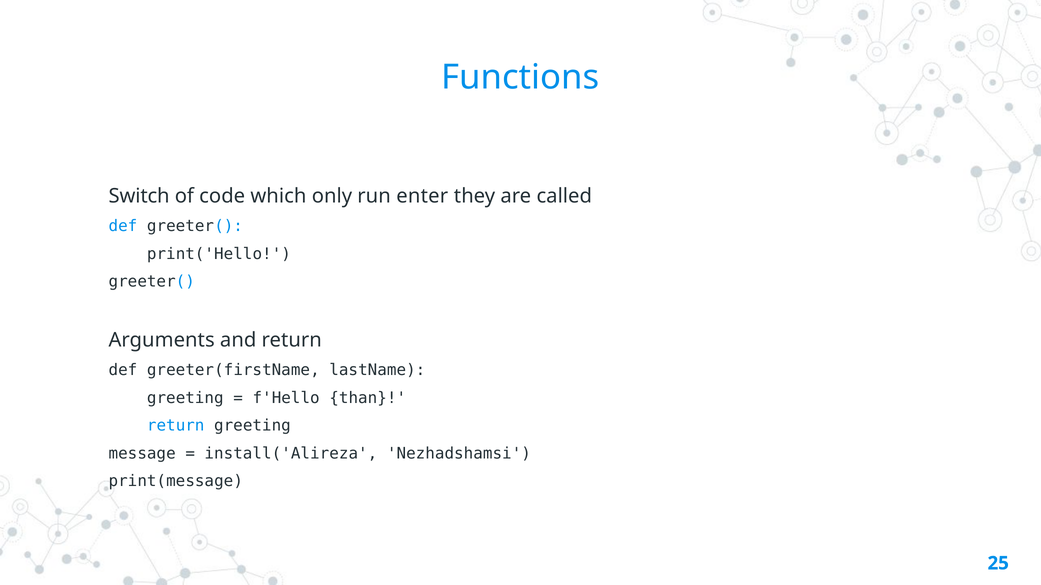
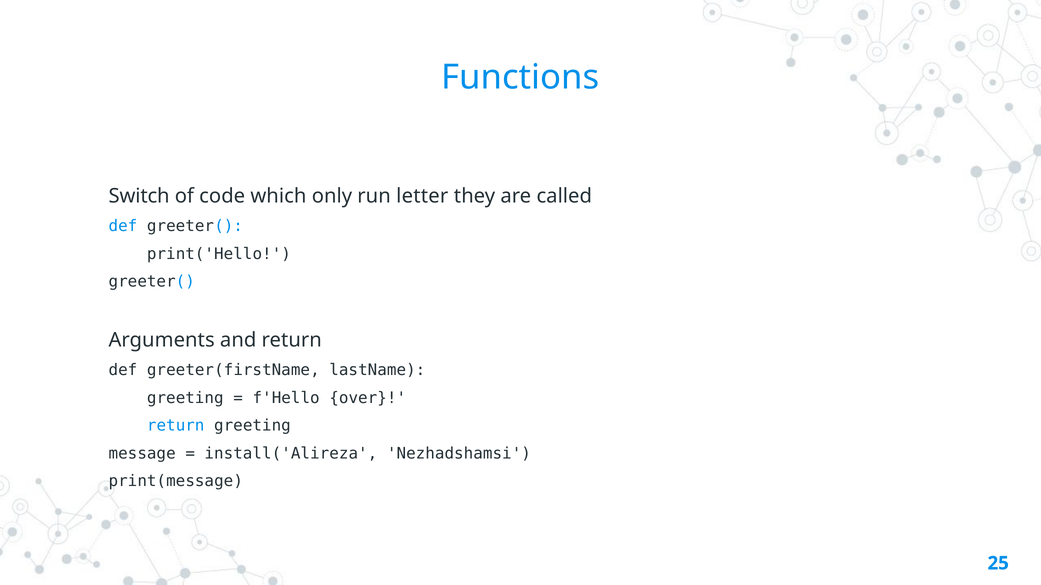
enter: enter -> letter (422, 196)
than: than -> over (368, 398)
